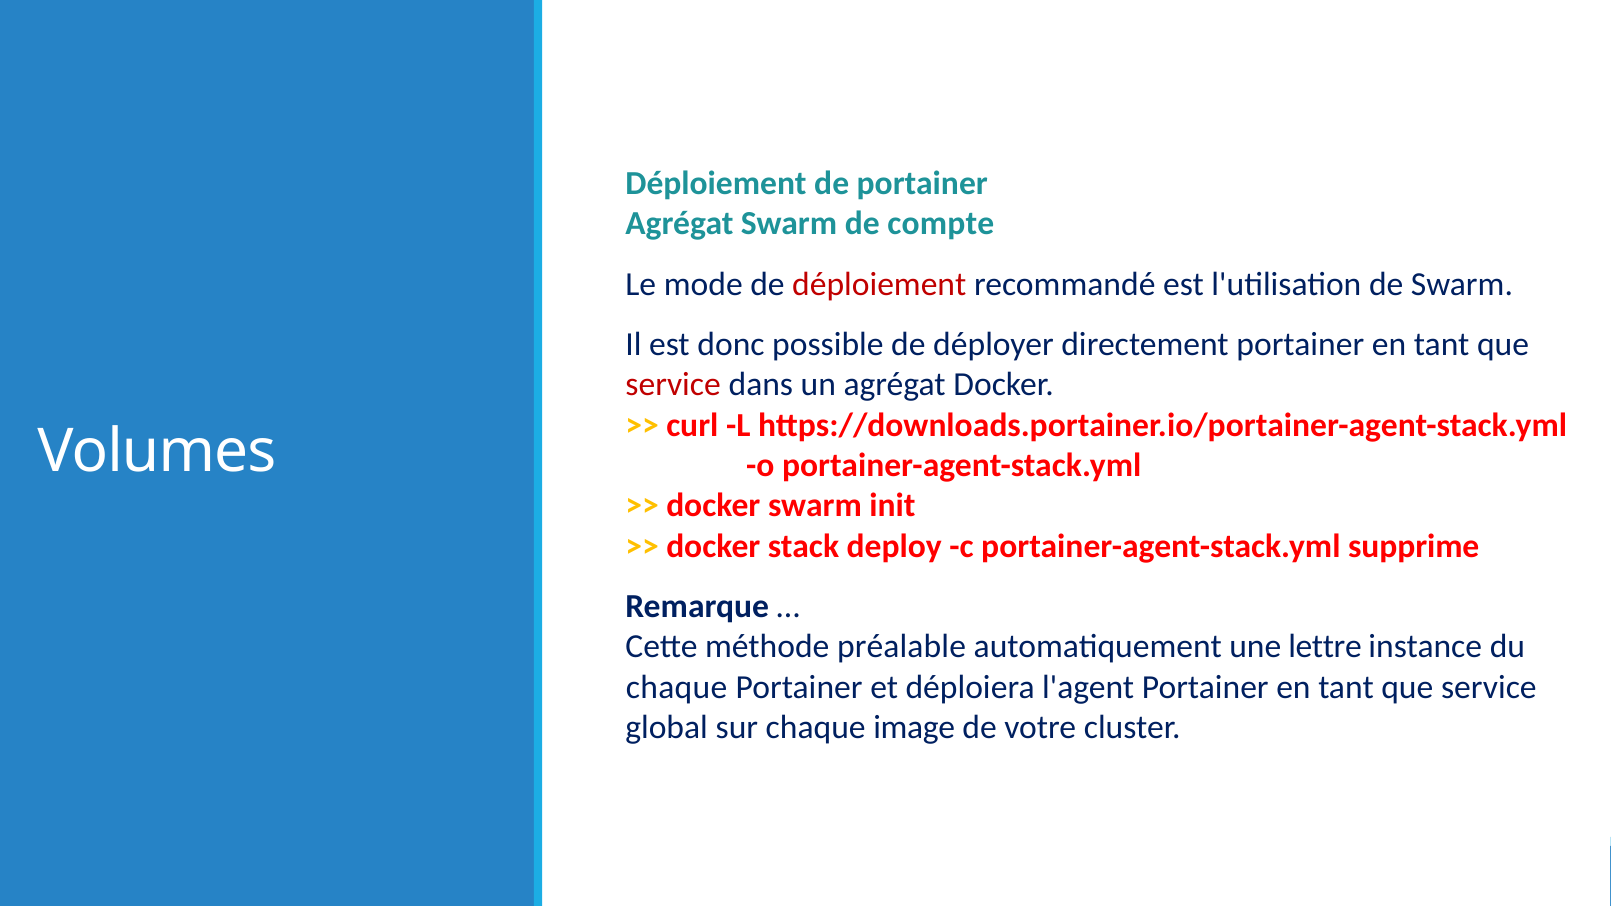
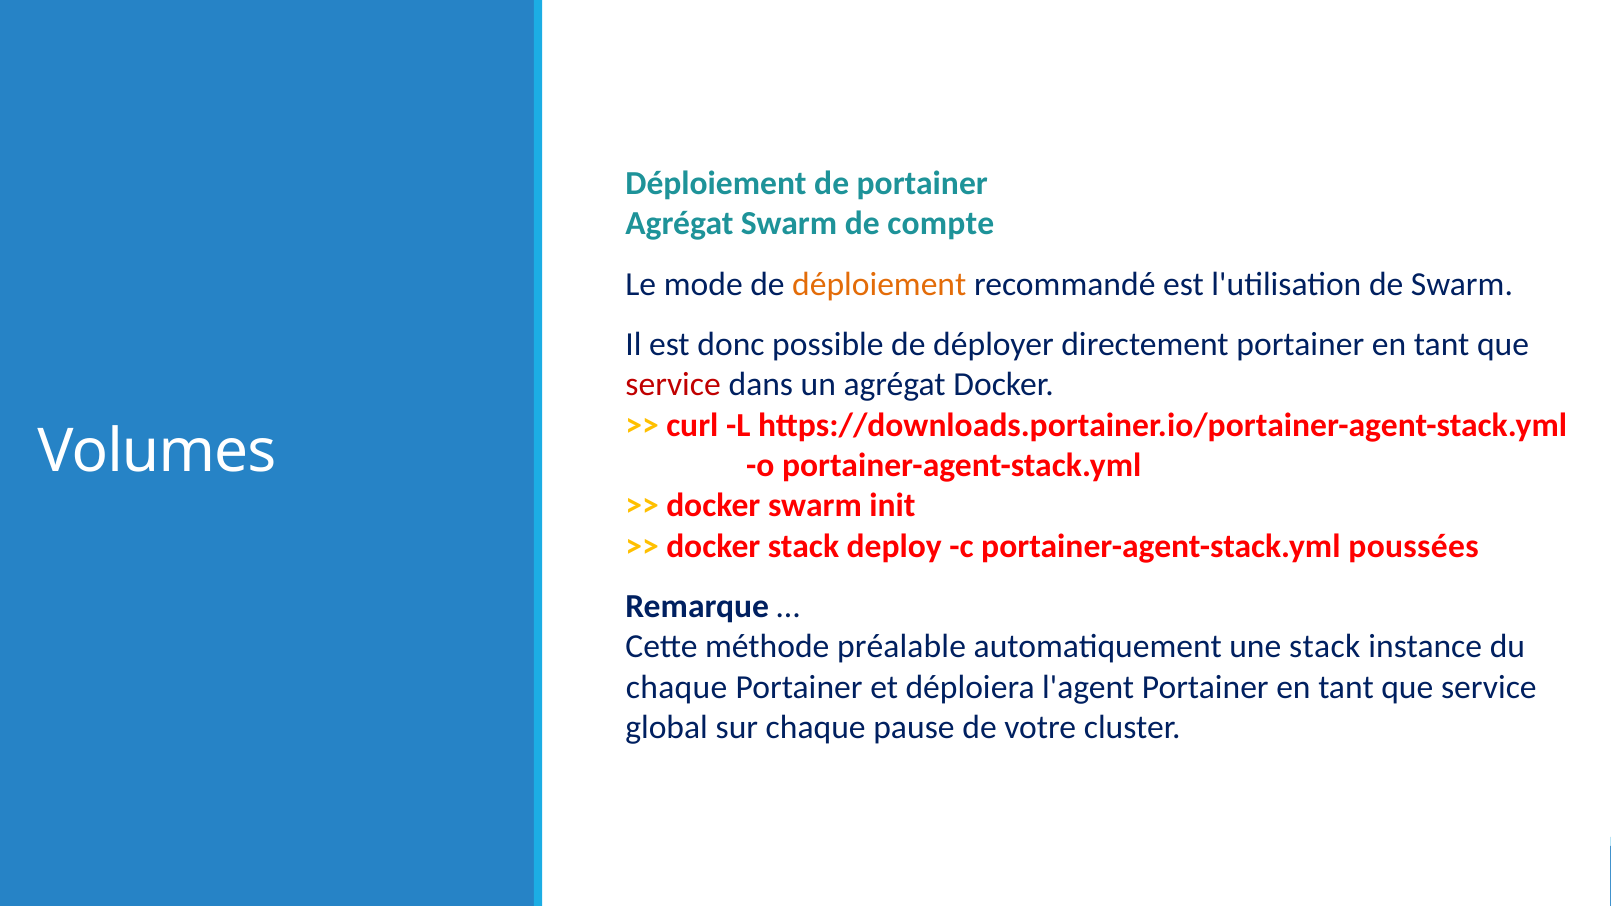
déploiement colour: red -> orange (879, 284)
supprime: supprime -> poussées (1414, 546)
une lettre: lettre -> stack (1325, 647)
image: image -> pause (914, 727)
